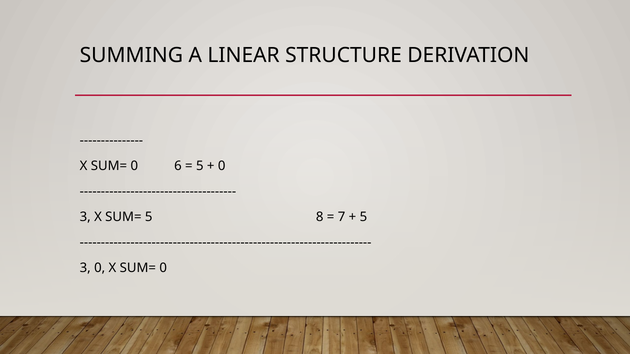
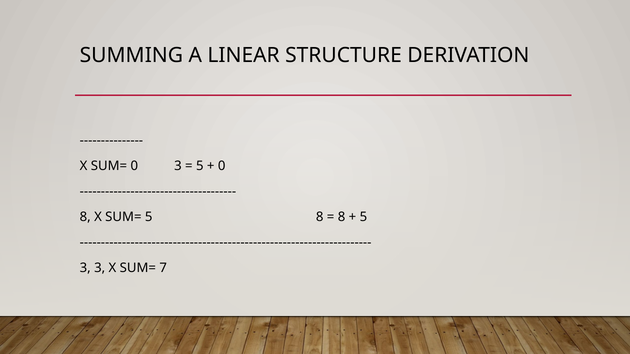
0 6: 6 -> 3 (178, 166)
3: 3 -> 8 (85, 217)
7: 7 -> 8 (342, 217)
3 0: 0 -> 3 (100, 268)
0: 0 -> 7 (163, 268)
